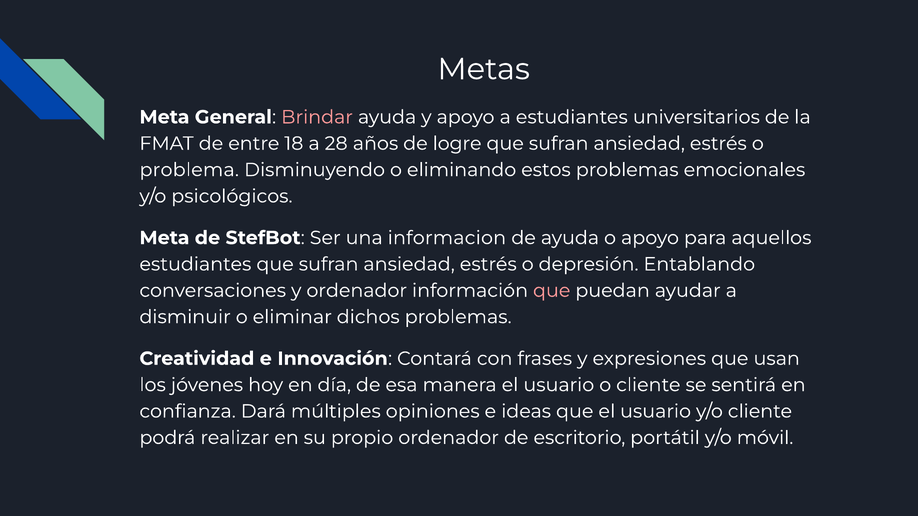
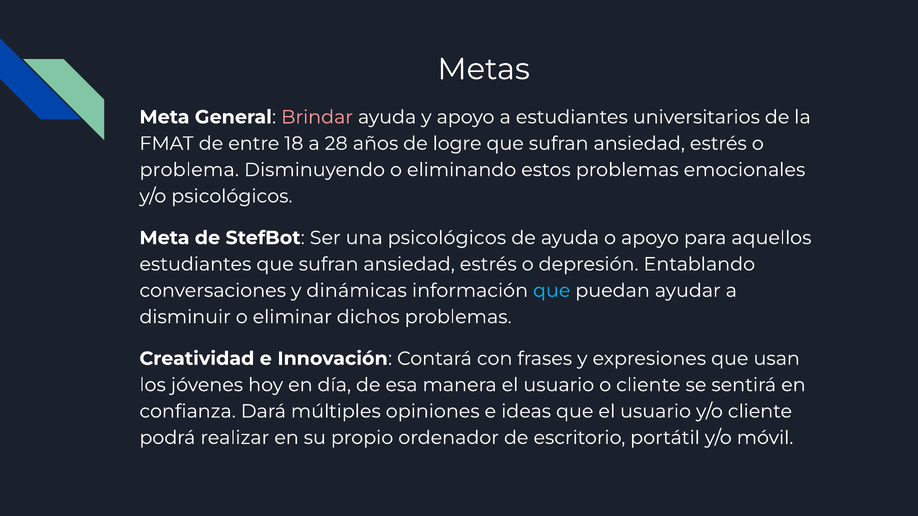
una informacion: informacion -> psicológicos (447, 238)
y ordenador: ordenador -> dinámicas (357, 291)
que colour: pink -> light blue (552, 291)
